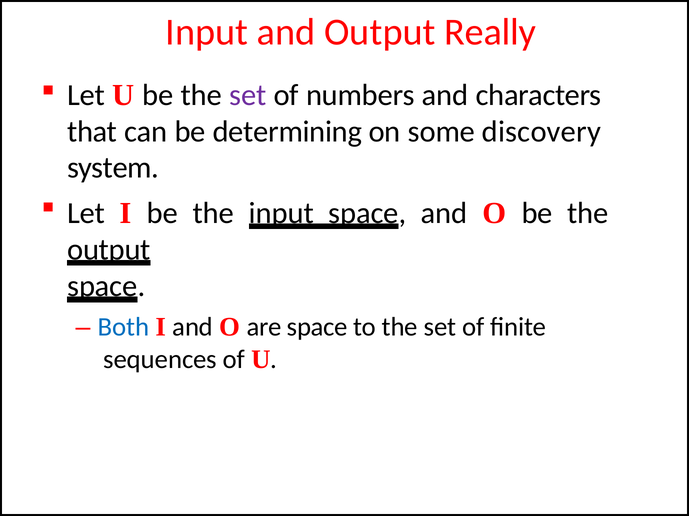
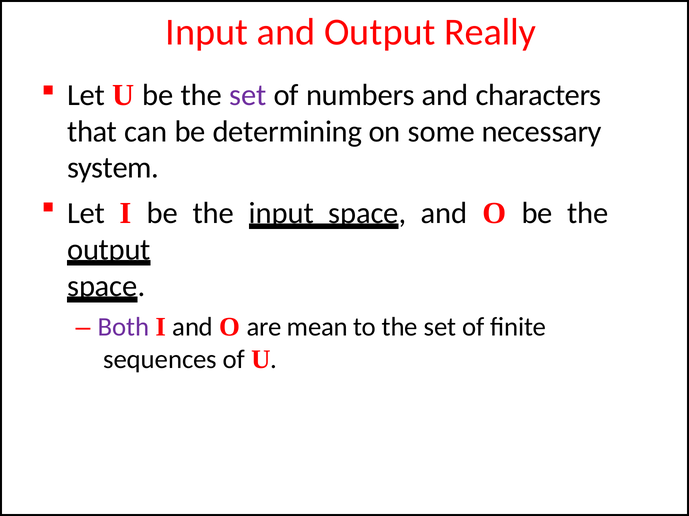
discovery: discovery -> necessary (542, 132)
Both colour: blue -> purple (124, 328)
are space: space -> mean (317, 328)
